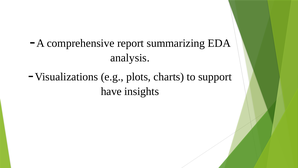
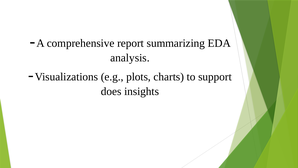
have: have -> does (111, 91)
